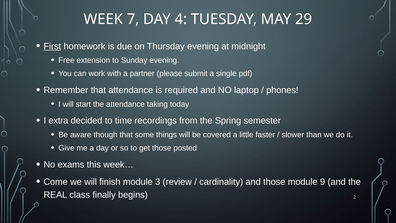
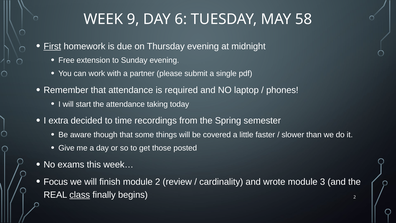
7: 7 -> 9 (133, 19)
4: 4 -> 6 (181, 19)
29: 29 -> 58 (304, 19)
Come: Come -> Focus (56, 182)
module 3: 3 -> 2 (158, 182)
and those: those -> wrote (274, 182)
9: 9 -> 3 (323, 182)
class underline: none -> present (80, 195)
